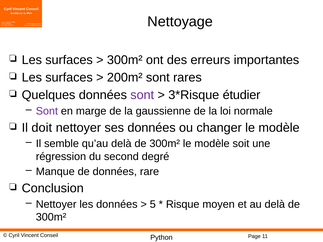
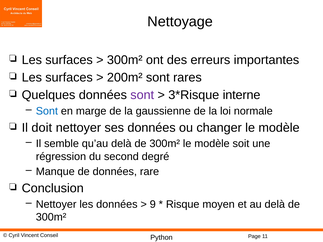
étudier: étudier -> interne (242, 95)
Sont colour: purple -> blue (47, 111)
5: 5 -> 9 (153, 204)
